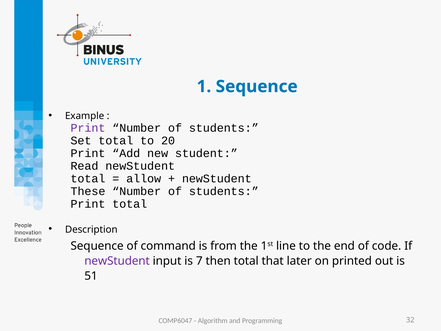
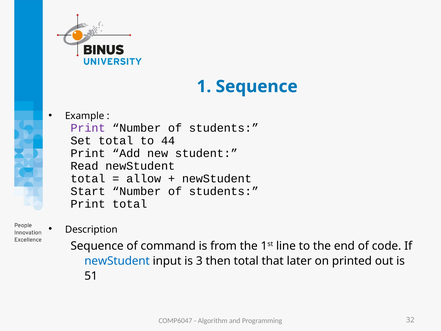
20: 20 -> 44 (168, 140)
These: These -> Start (88, 191)
newStudent colour: purple -> blue (117, 261)
7: 7 -> 3 (199, 261)
